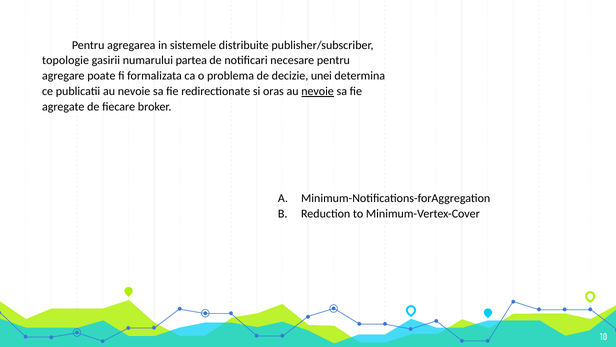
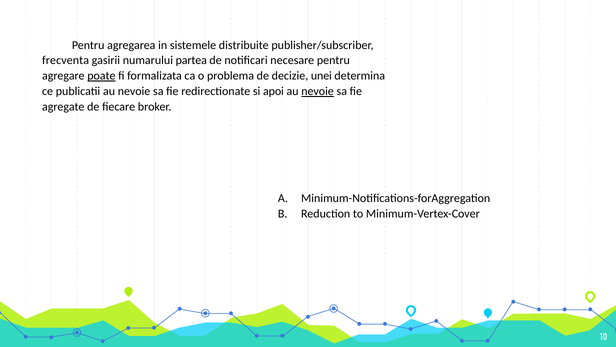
topologie: topologie -> frecventa (66, 60)
poate underline: none -> present (101, 76)
oras: oras -> apoi (273, 91)
